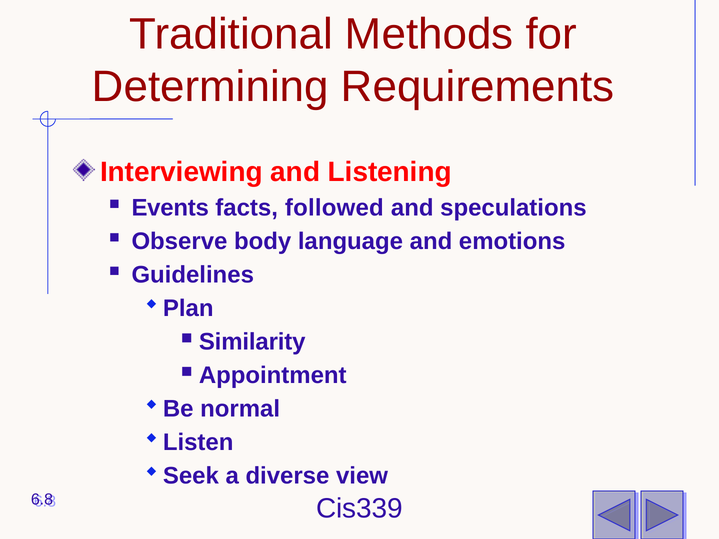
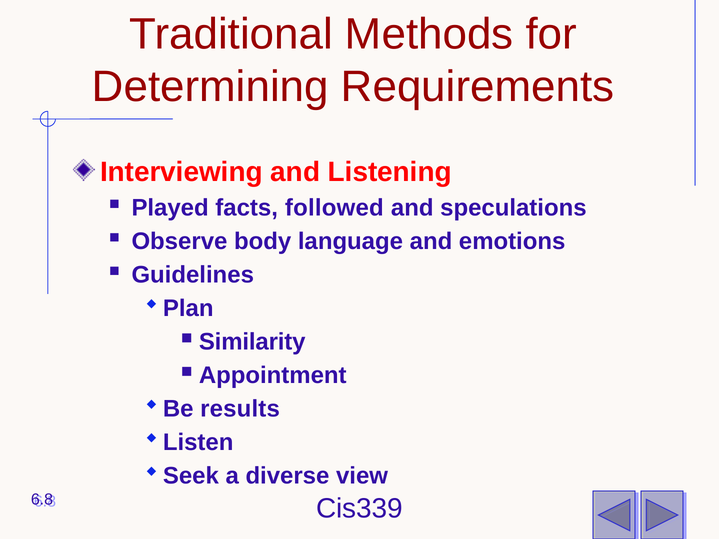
Events: Events -> Played (170, 208)
normal: normal -> results (240, 409)
